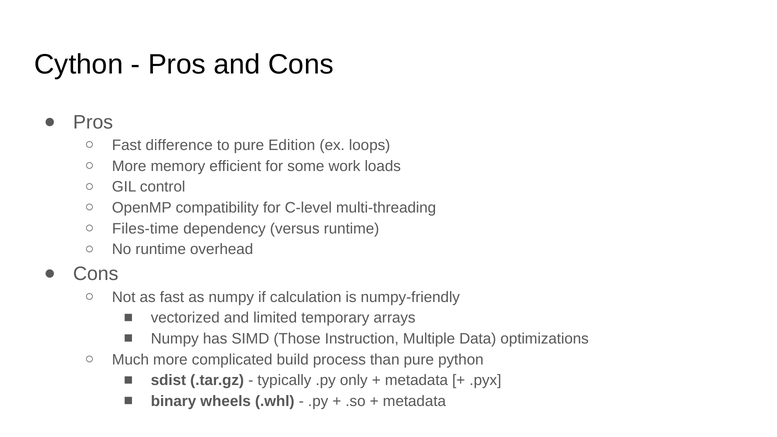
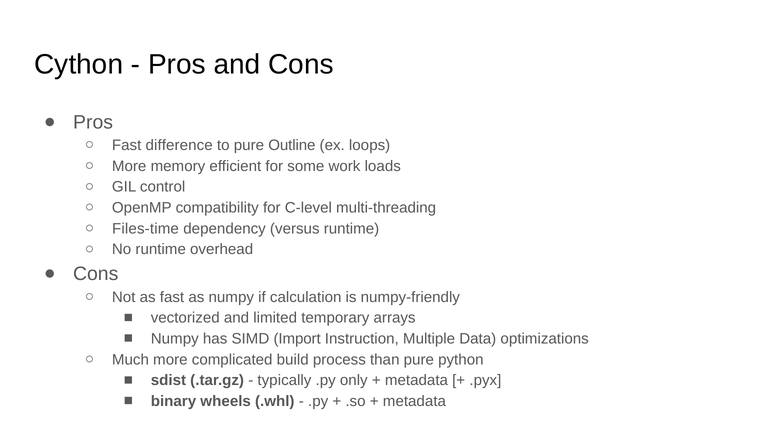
Edition: Edition -> Outline (292, 145)
Those: Those -> Import (297, 339)
